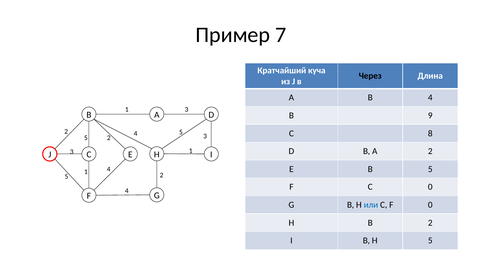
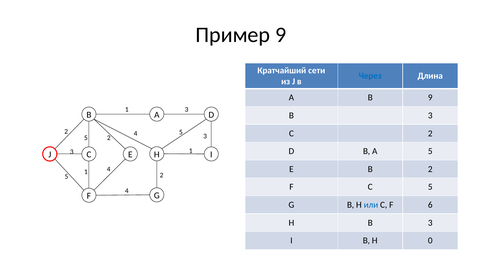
Пример 7: 7 -> 9 (281, 35)
куча: куча -> сети (317, 71)
Через colour: black -> blue (370, 76)
B 4: 4 -> 9 (430, 98)
9: 9 -> 3 (430, 116)
C 8: 8 -> 2 (430, 133)
A 2: 2 -> 5 (430, 151)
B 5: 5 -> 2 (430, 169)
C 0: 0 -> 5 (430, 187)
F 0: 0 -> 6 (430, 205)
H B 2: 2 -> 3 (430, 223)
H 5: 5 -> 0 (430, 241)
